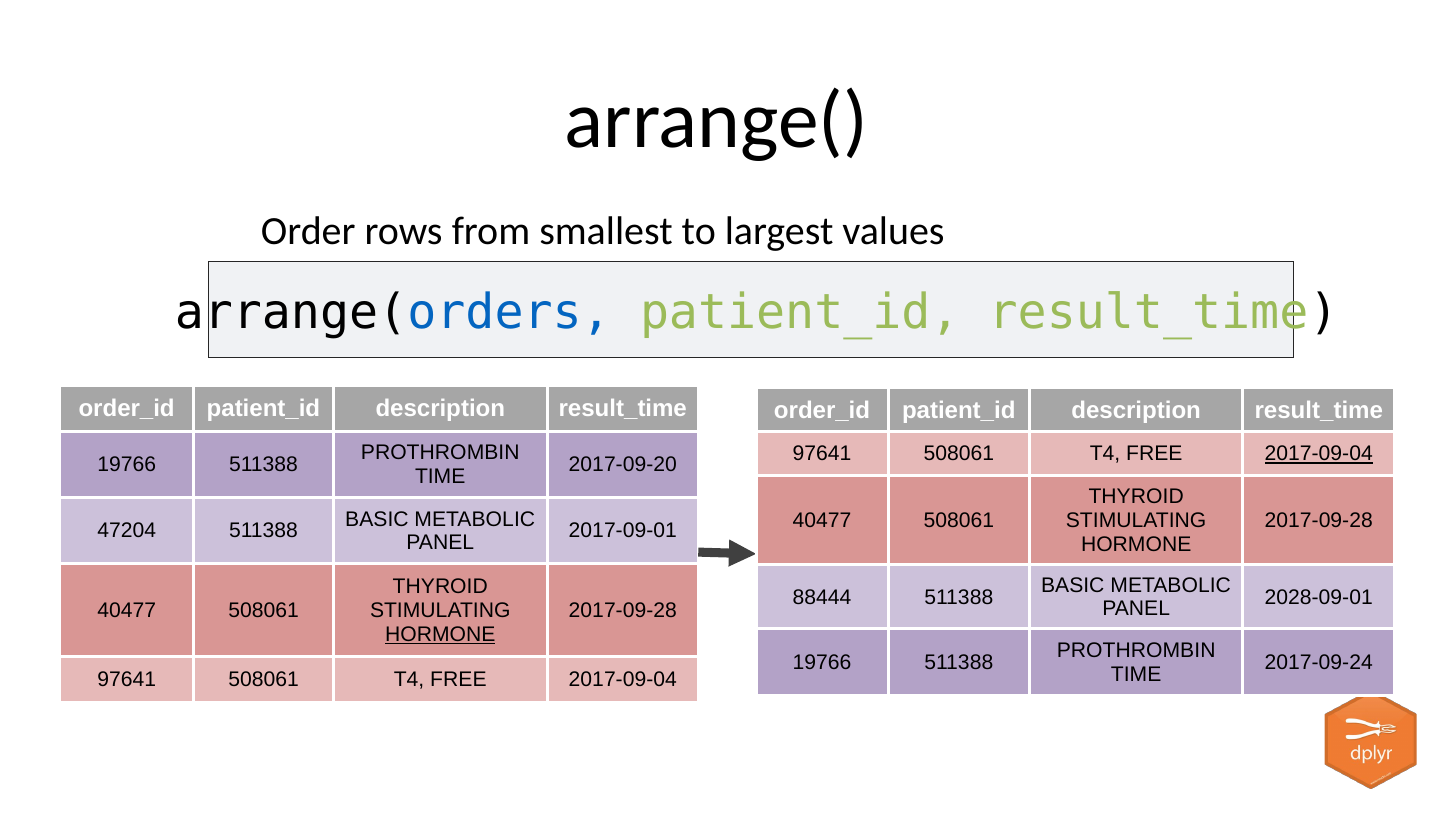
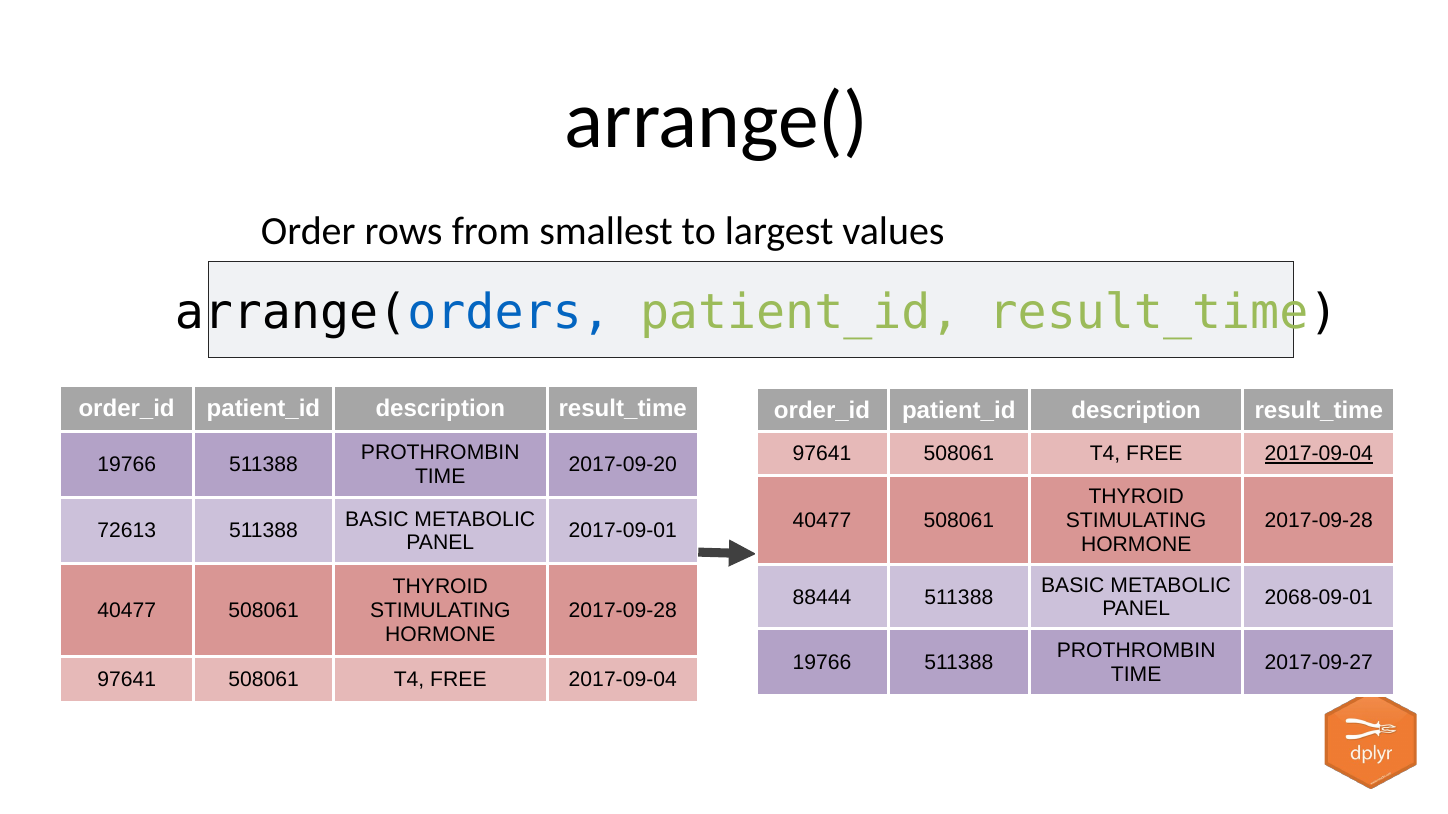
47204: 47204 -> 72613 (127, 531)
2028-09-01: 2028-09-01 -> 2068-09-01 (1319, 597)
HORMONE underline: present -> none (440, 635)
2017-09-24: 2017-09-24 -> 2017-09-27 (1319, 663)
